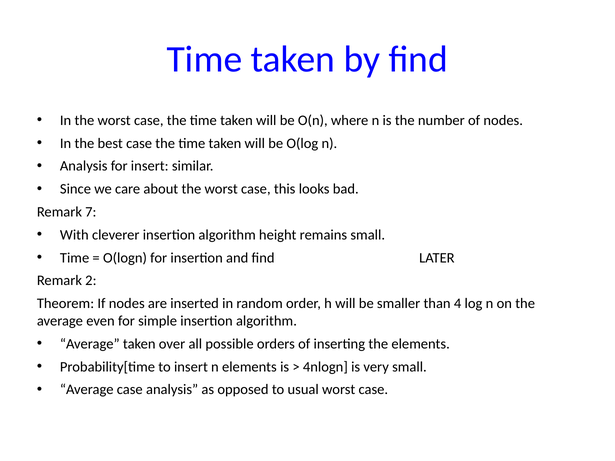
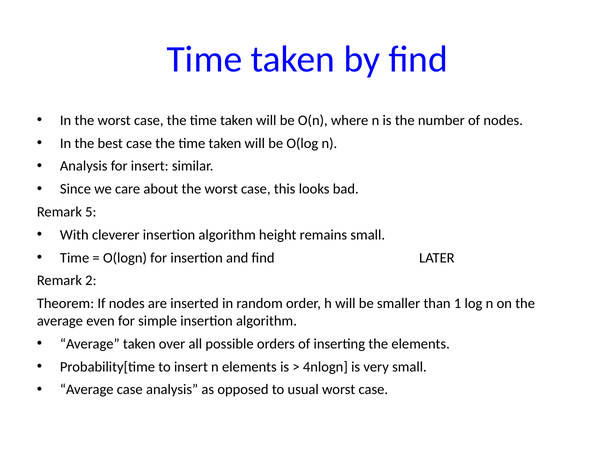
7: 7 -> 5 (91, 212)
4: 4 -> 1 (458, 304)
